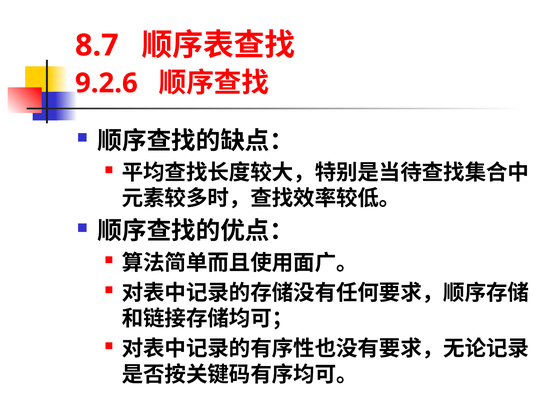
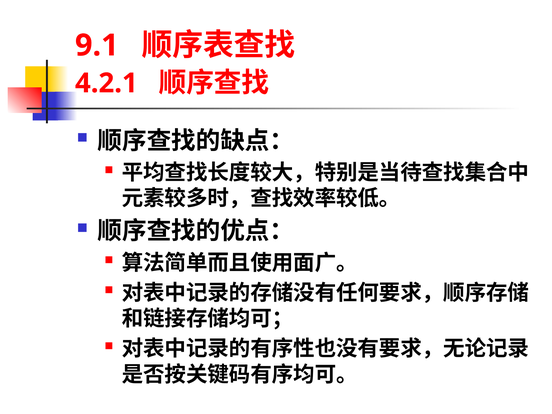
8.7: 8.7 -> 9.1 (97, 45)
9.2.6: 9.2.6 -> 4.2.1 (106, 83)
